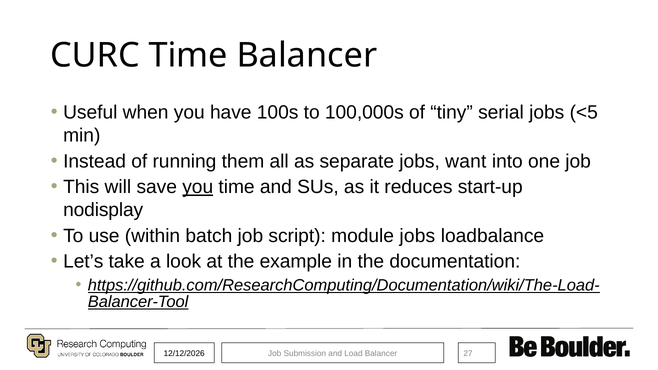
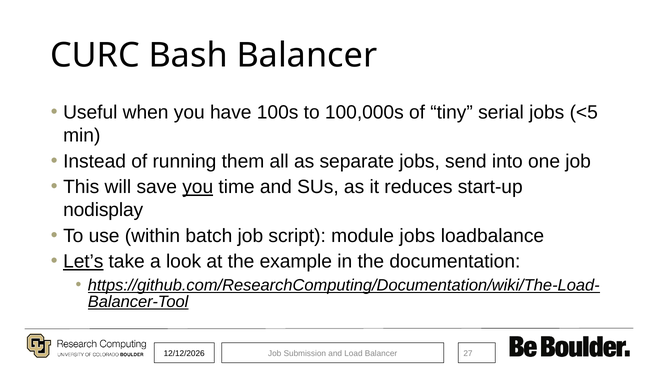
CURC Time: Time -> Bash (188, 55)
want: want -> send (466, 161)
Let’s underline: none -> present (83, 262)
